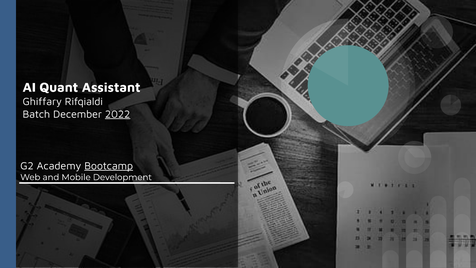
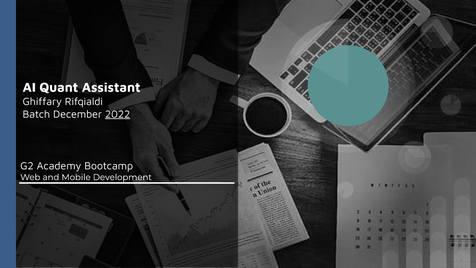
Bootcamp underline: present -> none (109, 166)
